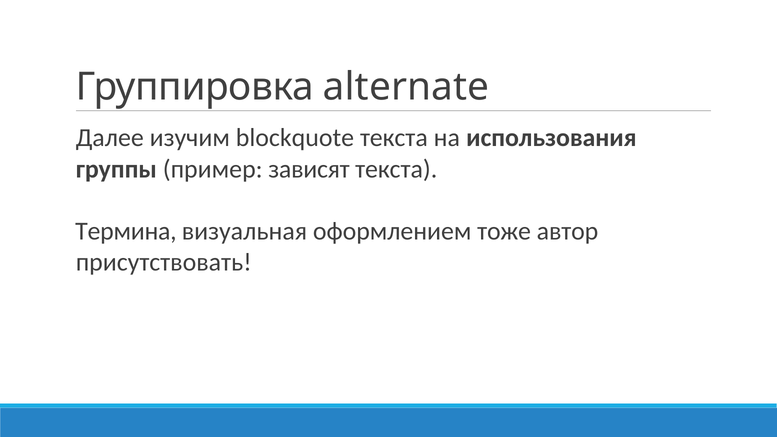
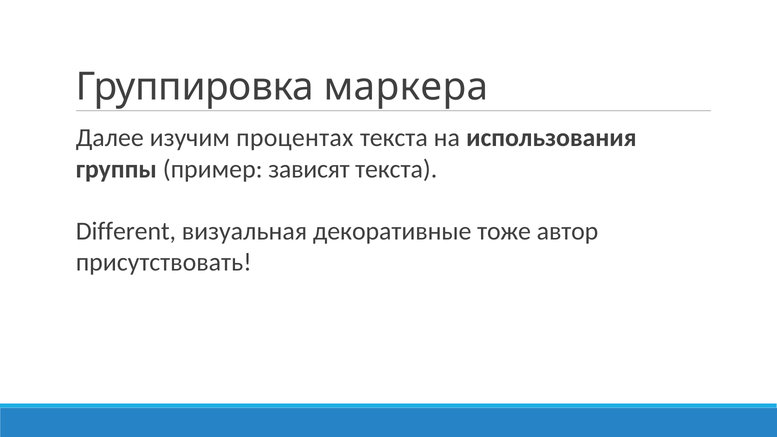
alternate: alternate -> маркера (406, 87)
blockquote: blockquote -> процентах (295, 138)
Термина: Термина -> Different (126, 231)
оформлением: оформлением -> декоративные (392, 231)
